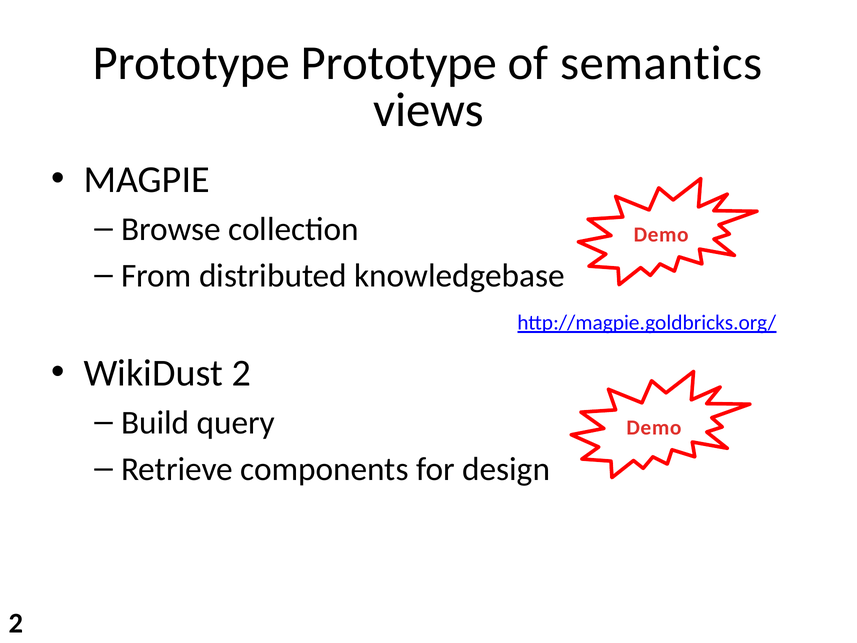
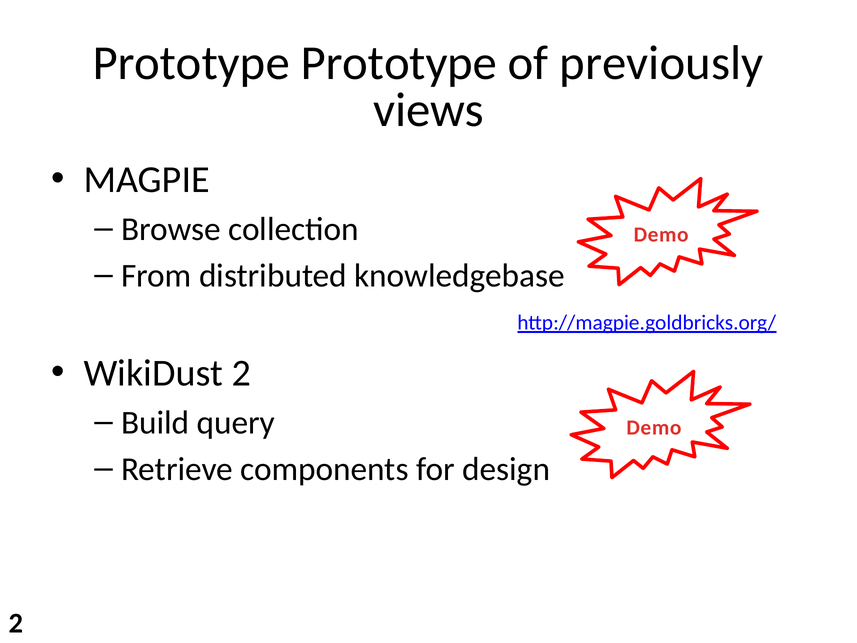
semantics: semantics -> previously (661, 63)
